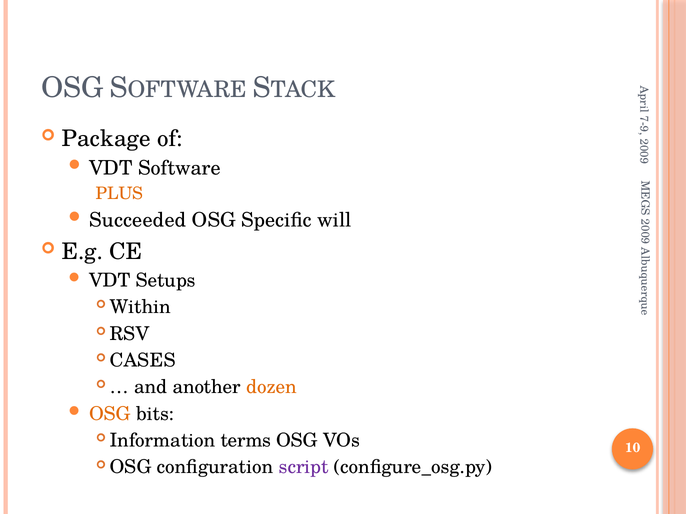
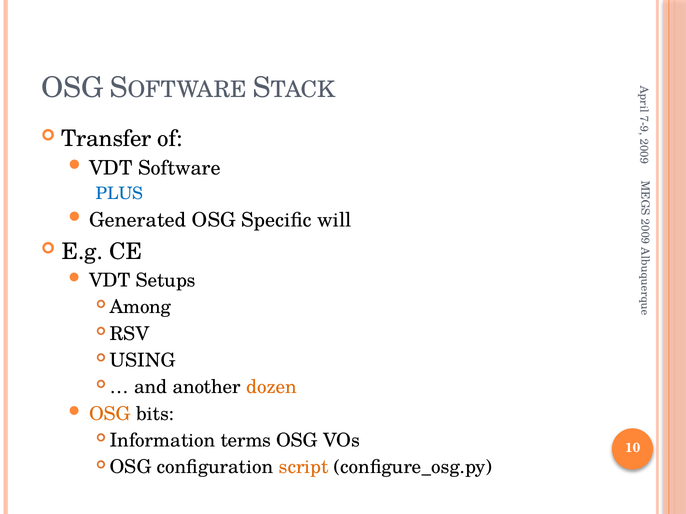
Package: Package -> Transfer (106, 139)
PLUS colour: orange -> blue (120, 194)
Succeeded: Succeeded -> Generated (138, 220)
Within: Within -> Among (140, 307)
CASES: CASES -> USING (143, 361)
script colour: purple -> orange (304, 468)
